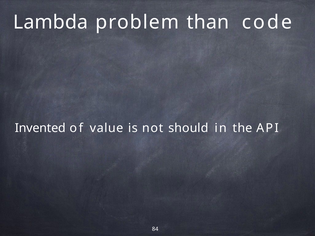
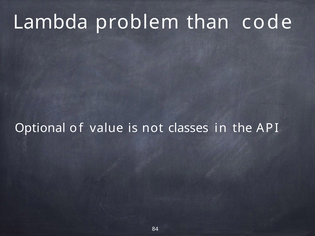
Invented: Invented -> Optional (40, 128)
should: should -> classes (188, 128)
